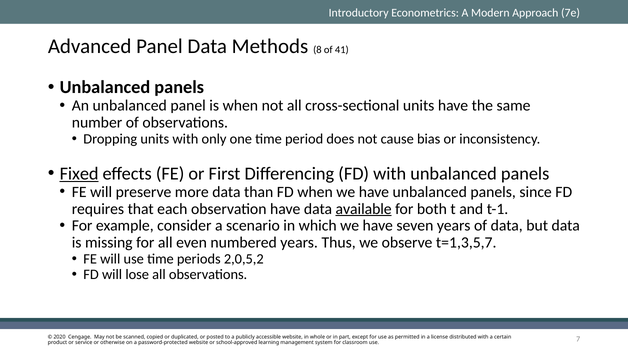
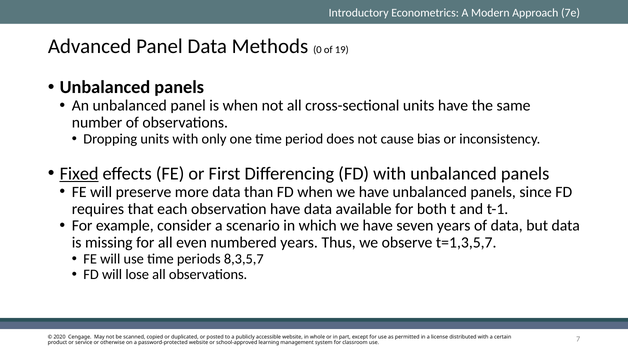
8: 8 -> 0 (317, 50)
41: 41 -> 19 (342, 50)
available underline: present -> none (364, 209)
2,0,5,2: 2,0,5,2 -> 8,3,5,7 (244, 259)
